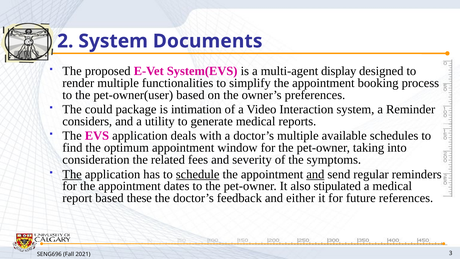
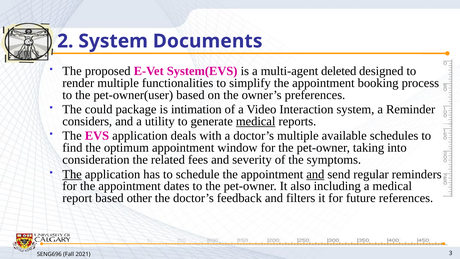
display: display -> deleted (339, 71)
medical underline: none -> present (256, 121)
schedule underline: present -> none (198, 174)
stipulated: stipulated -> including (337, 186)
these: these -> other (139, 198)
either: either -> filters (301, 198)
